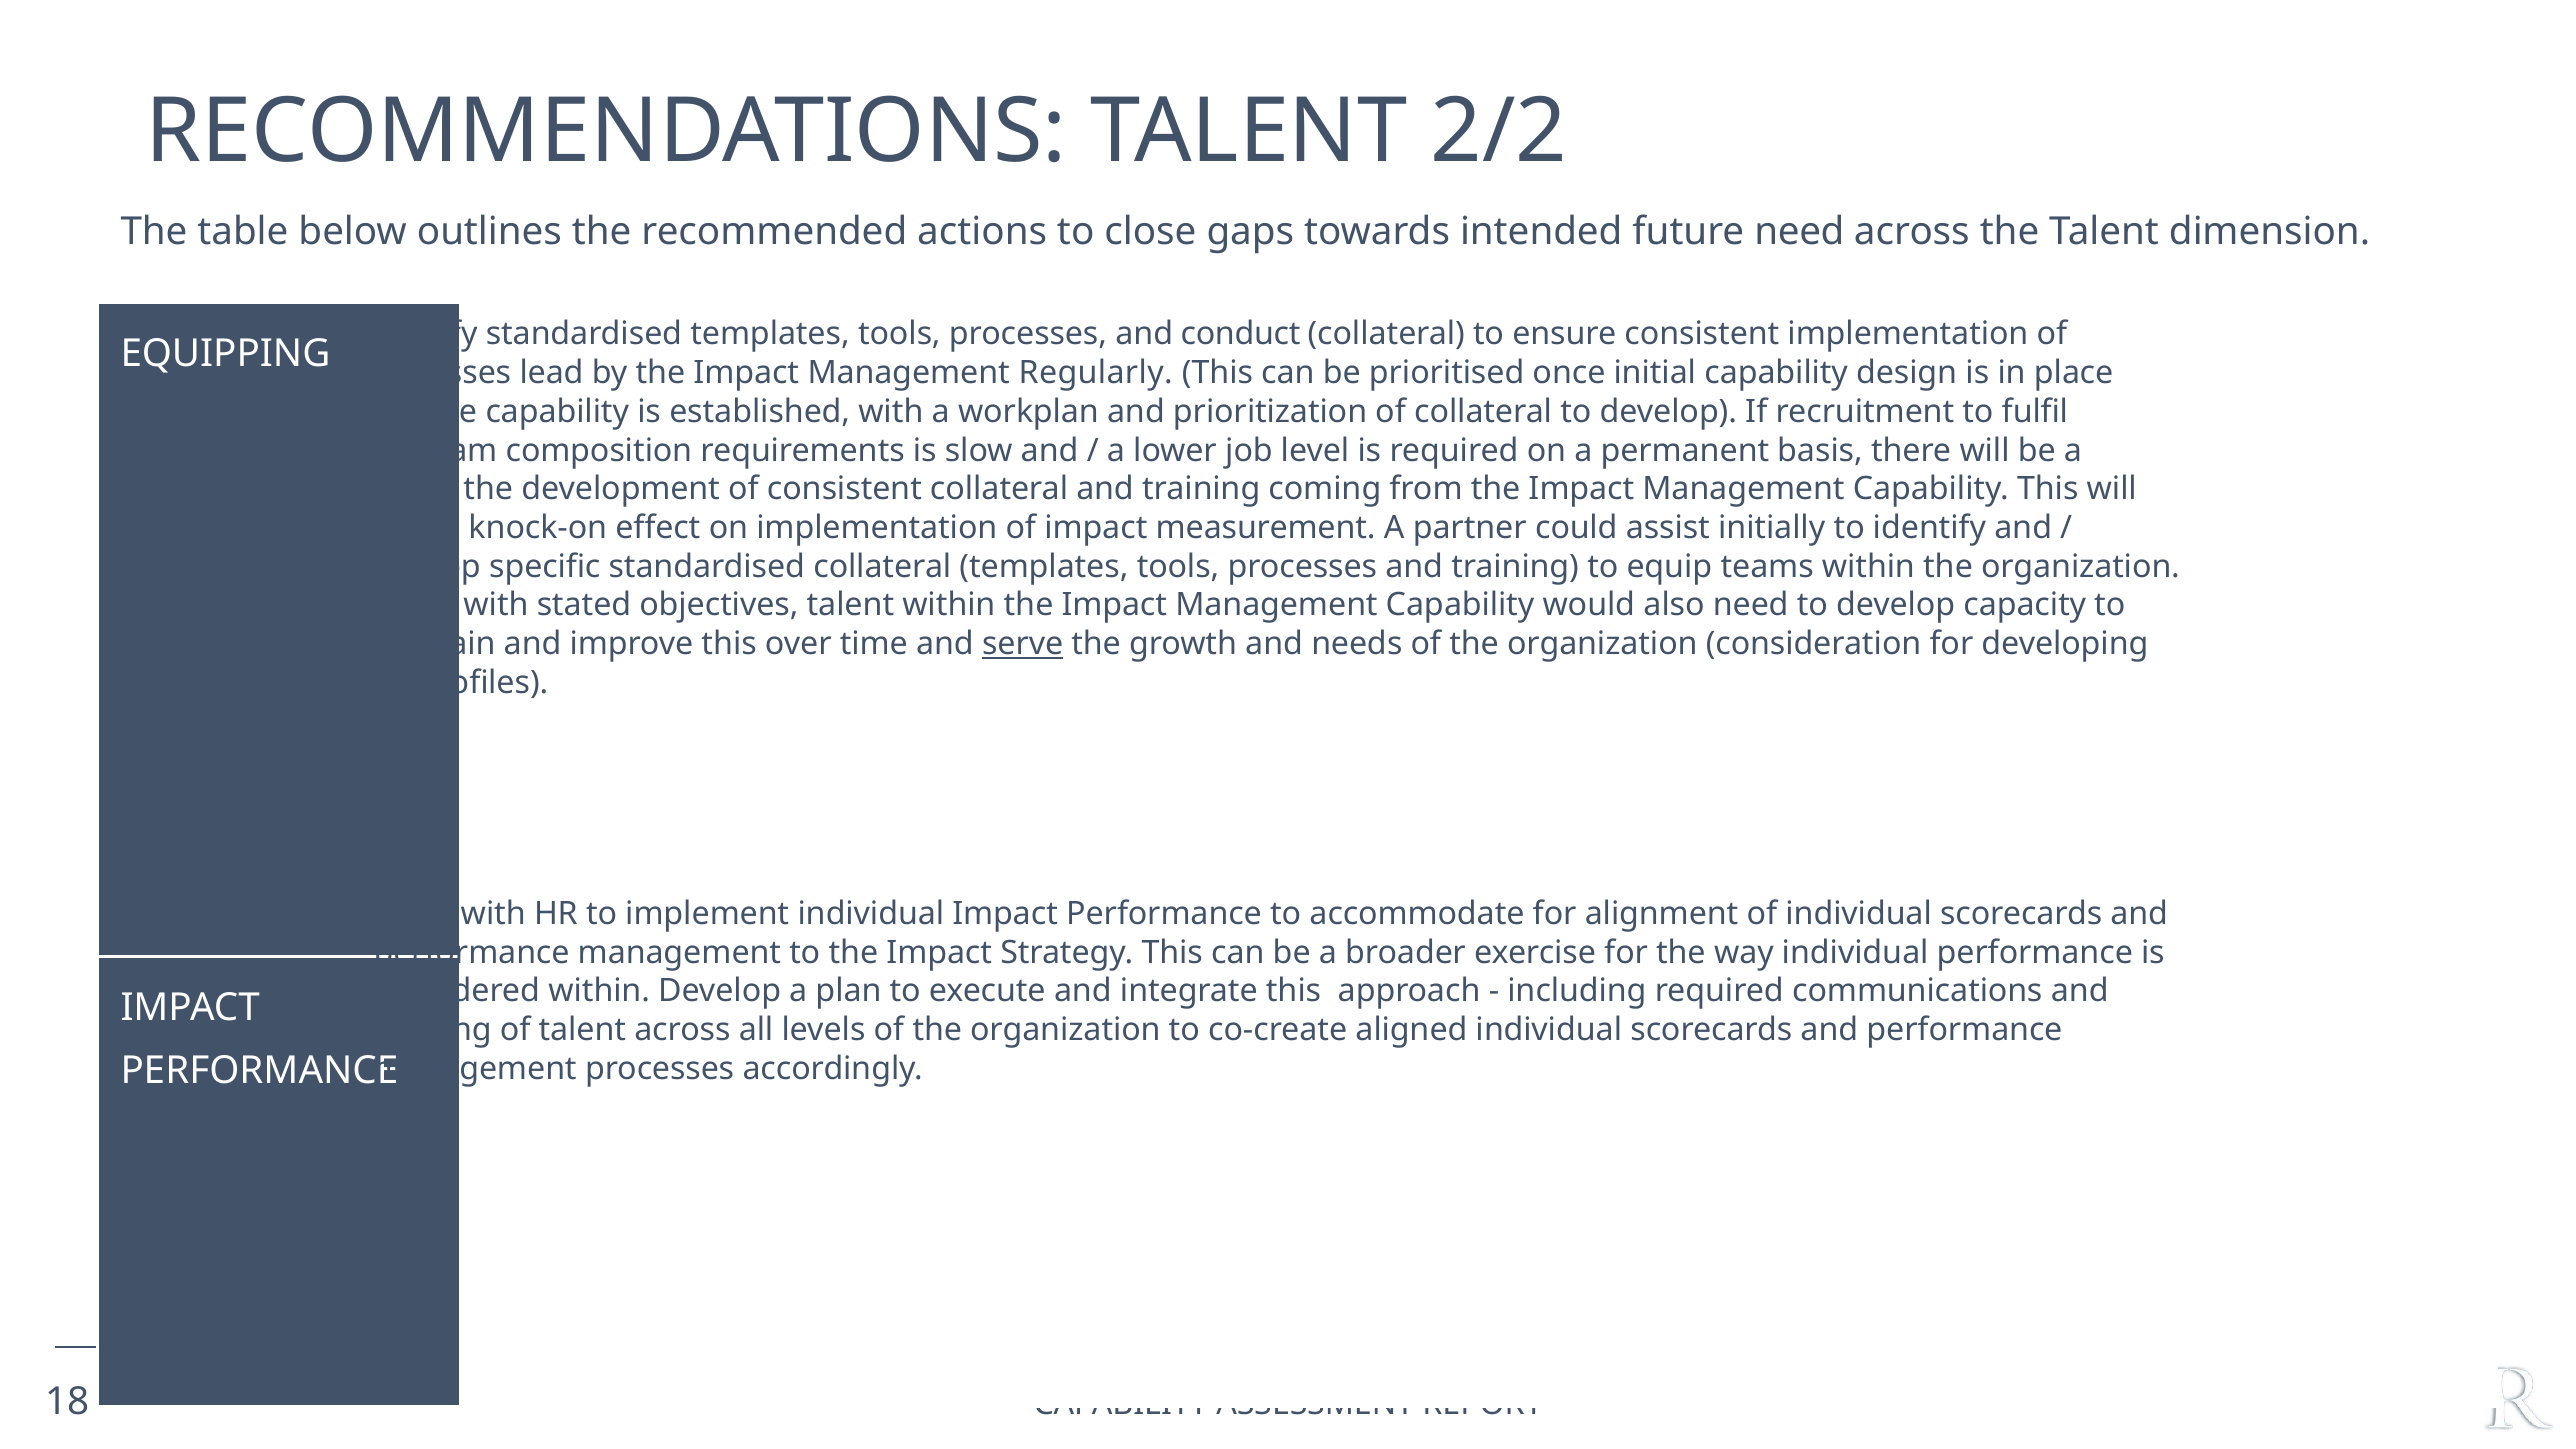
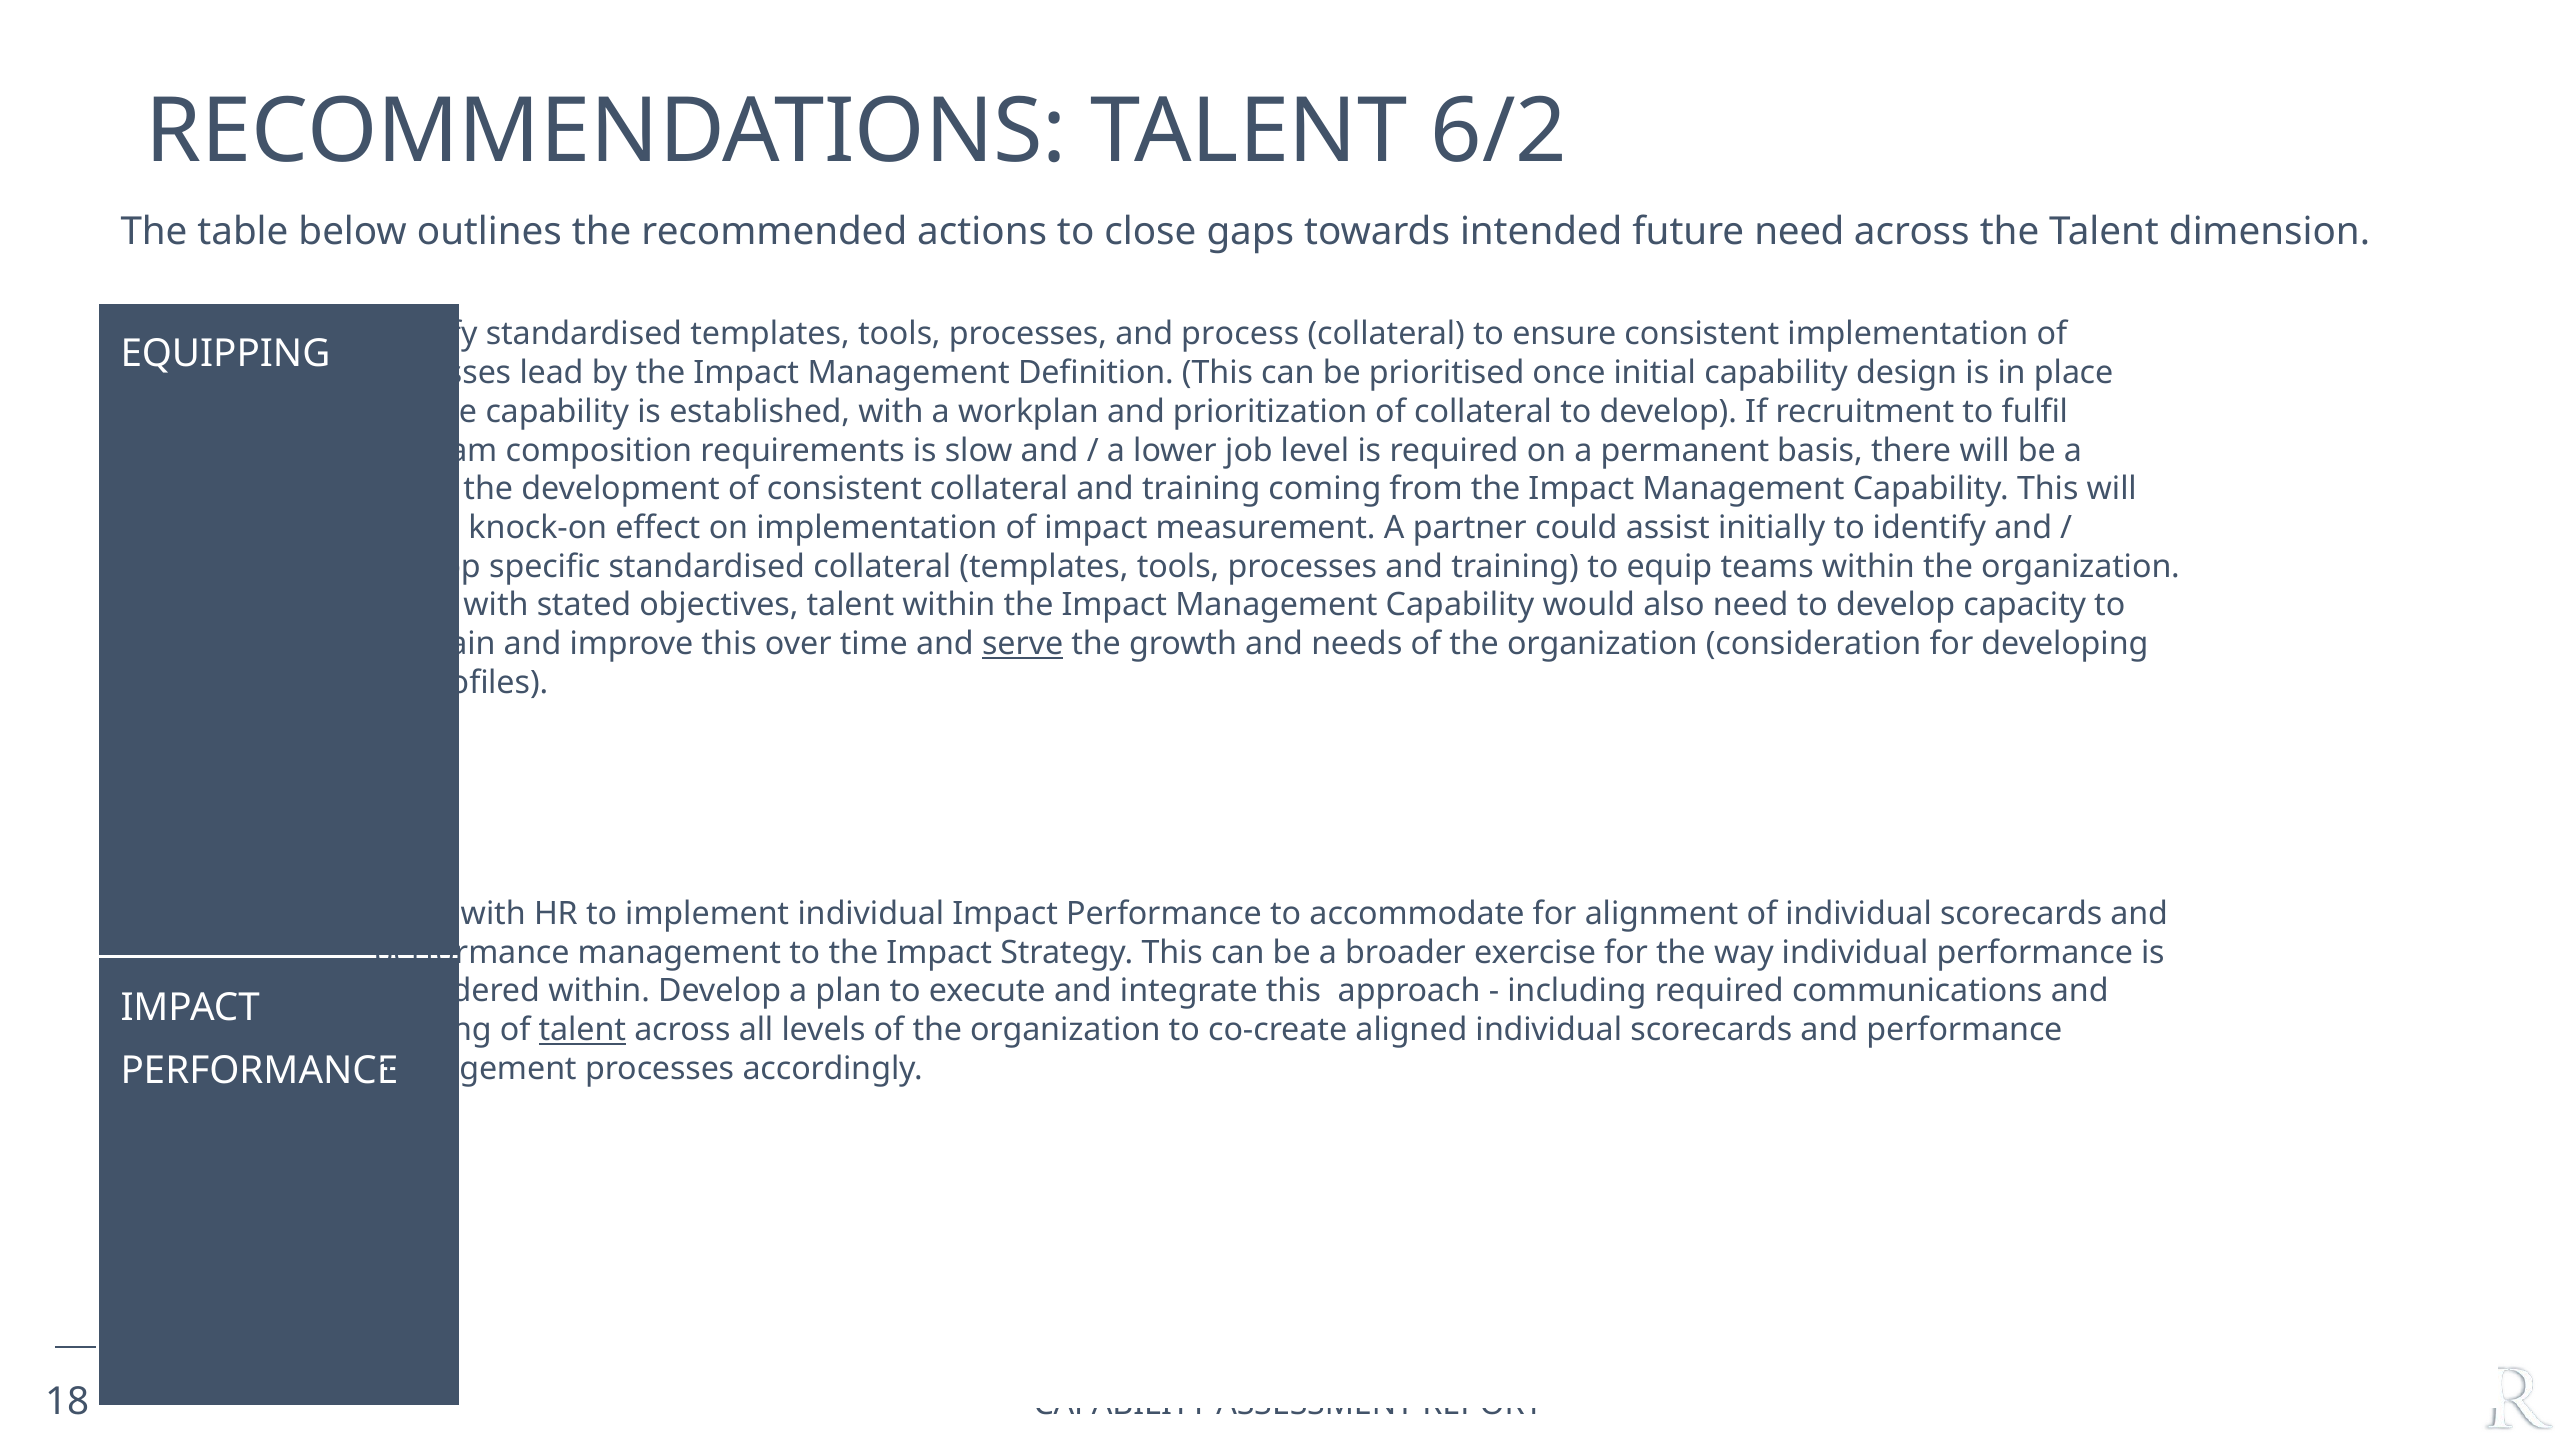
2/2: 2/2 -> 6/2 (1499, 131)
conduct: conduct -> process (1240, 334)
Regularly: Regularly -> Definition (1096, 373)
talent underline: none -> present (582, 1030)
